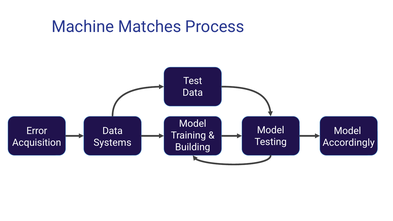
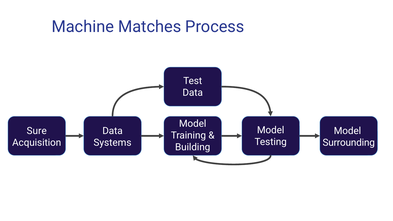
Error: Error -> Sure (37, 131)
Accordingly: Accordingly -> Surrounding (349, 143)
